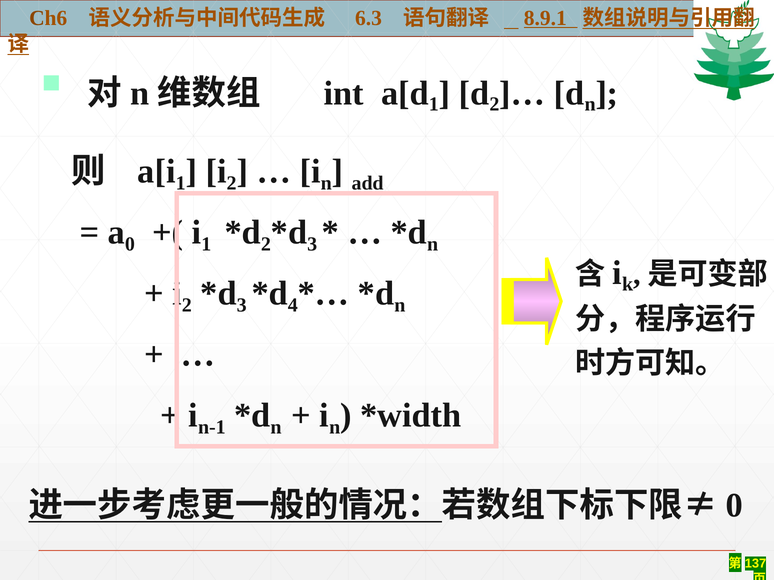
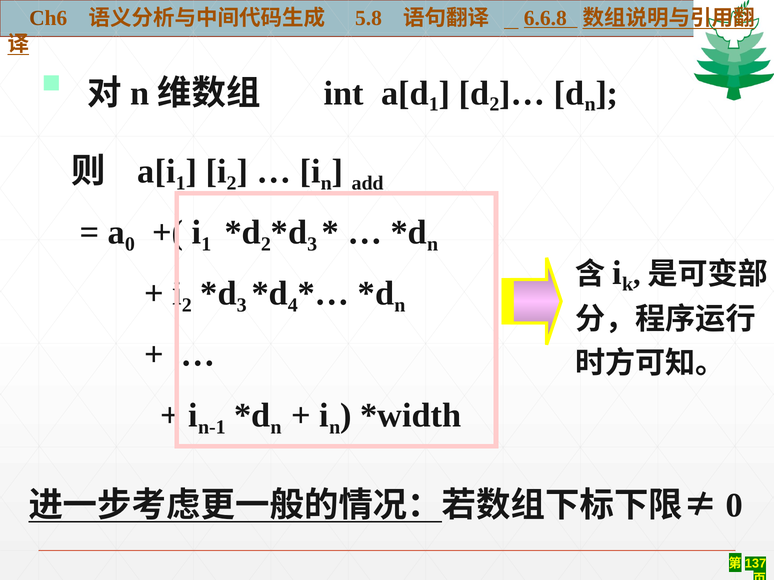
6.3: 6.3 -> 5.8 (369, 18)
8.9.1: 8.9.1 -> 6.6.8 (545, 18)
